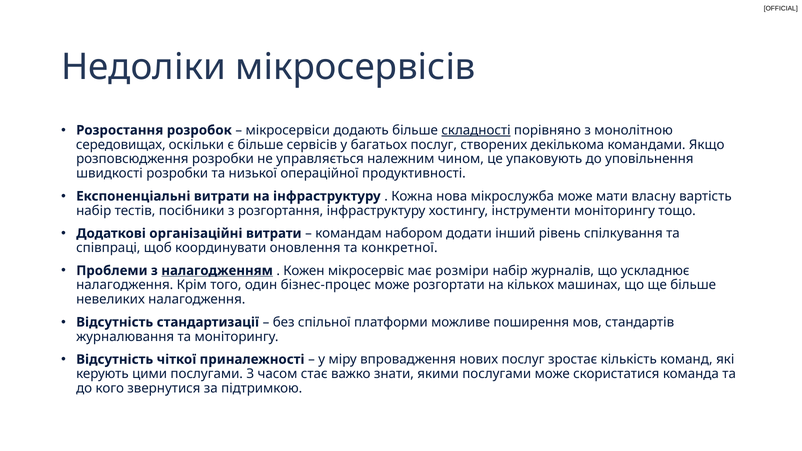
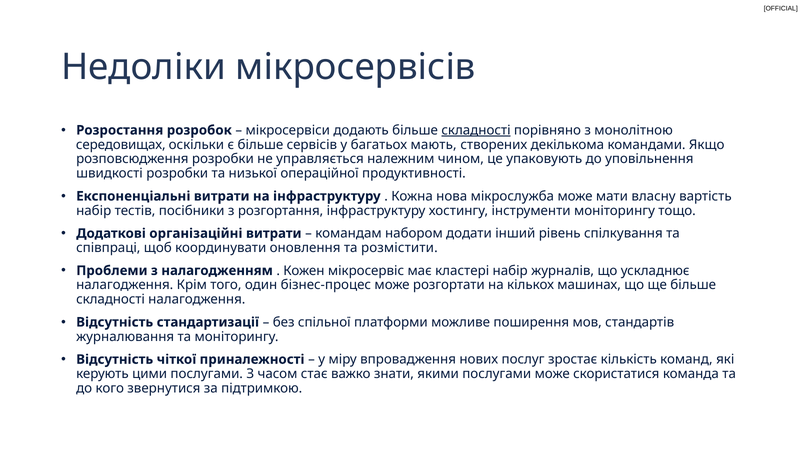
багатьох послуг: послуг -> мають (434, 145)
конкретної: конкретної -> розмістити (399, 248)
налагодженням underline: present -> none (217, 271)
розміри: розміри -> кластері (462, 271)
невеликих: невеликих -> складності (111, 300)
